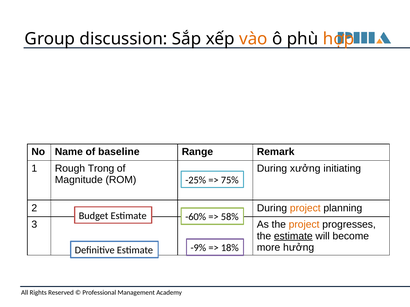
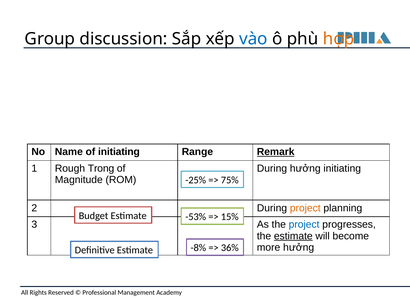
vào colour: orange -> blue (253, 39)
of baseline: baseline -> initiating (119, 152)
Remark underline: none -> present (276, 152)
During xưởng: xưởng -> hưởng (305, 169)
-60%: -60% -> -53% (196, 217)
58%: 58% -> 15% (230, 217)
project colour: orange -> blue (304, 225)
-9%: -9% -> -8% (198, 248)
18%: 18% -> 36% (230, 248)
